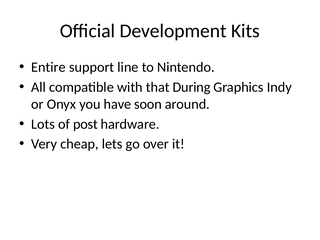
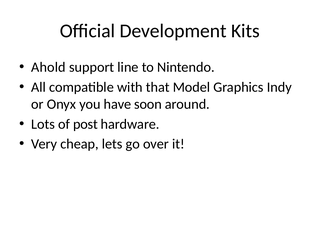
Entire: Entire -> Ahold (48, 67)
During: During -> Model (192, 87)
